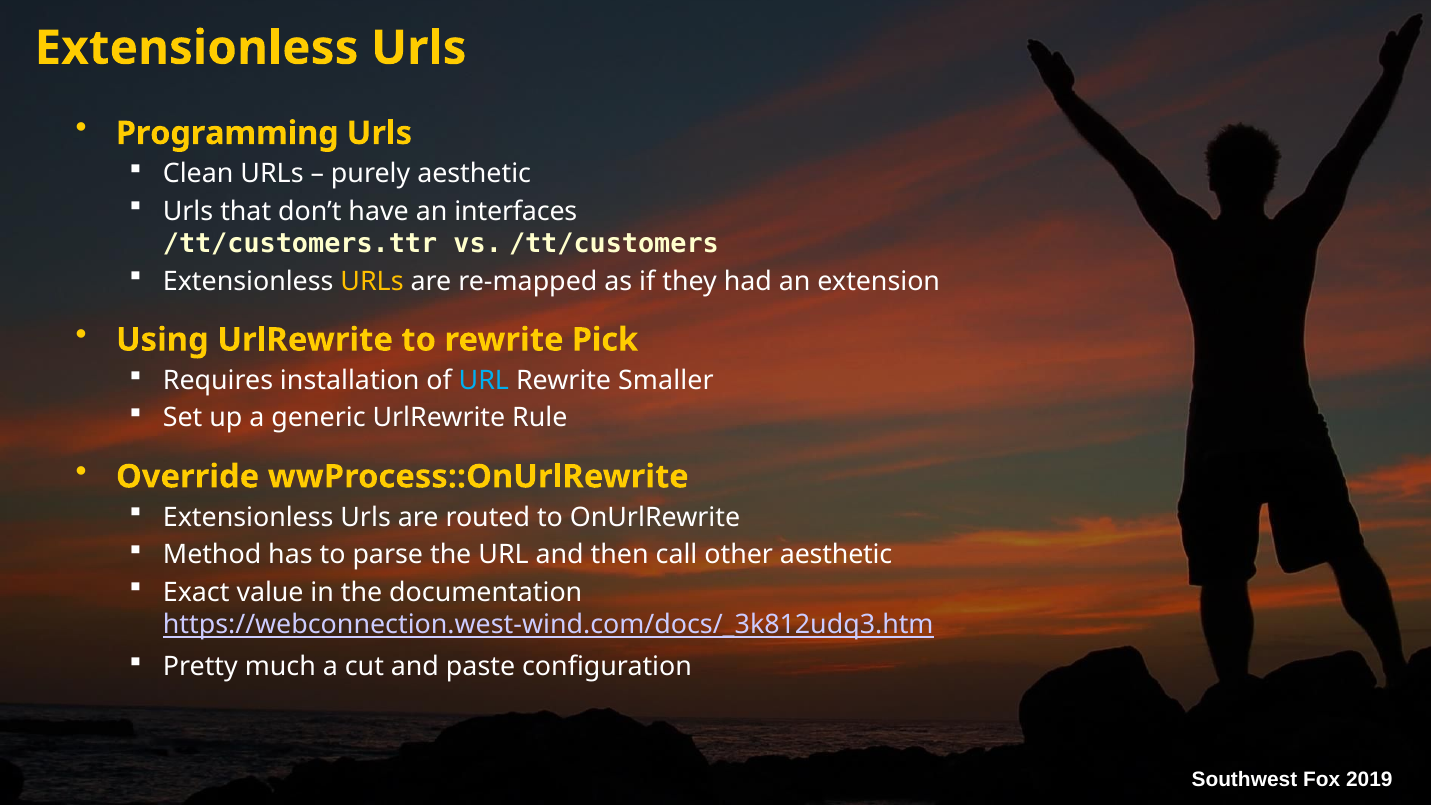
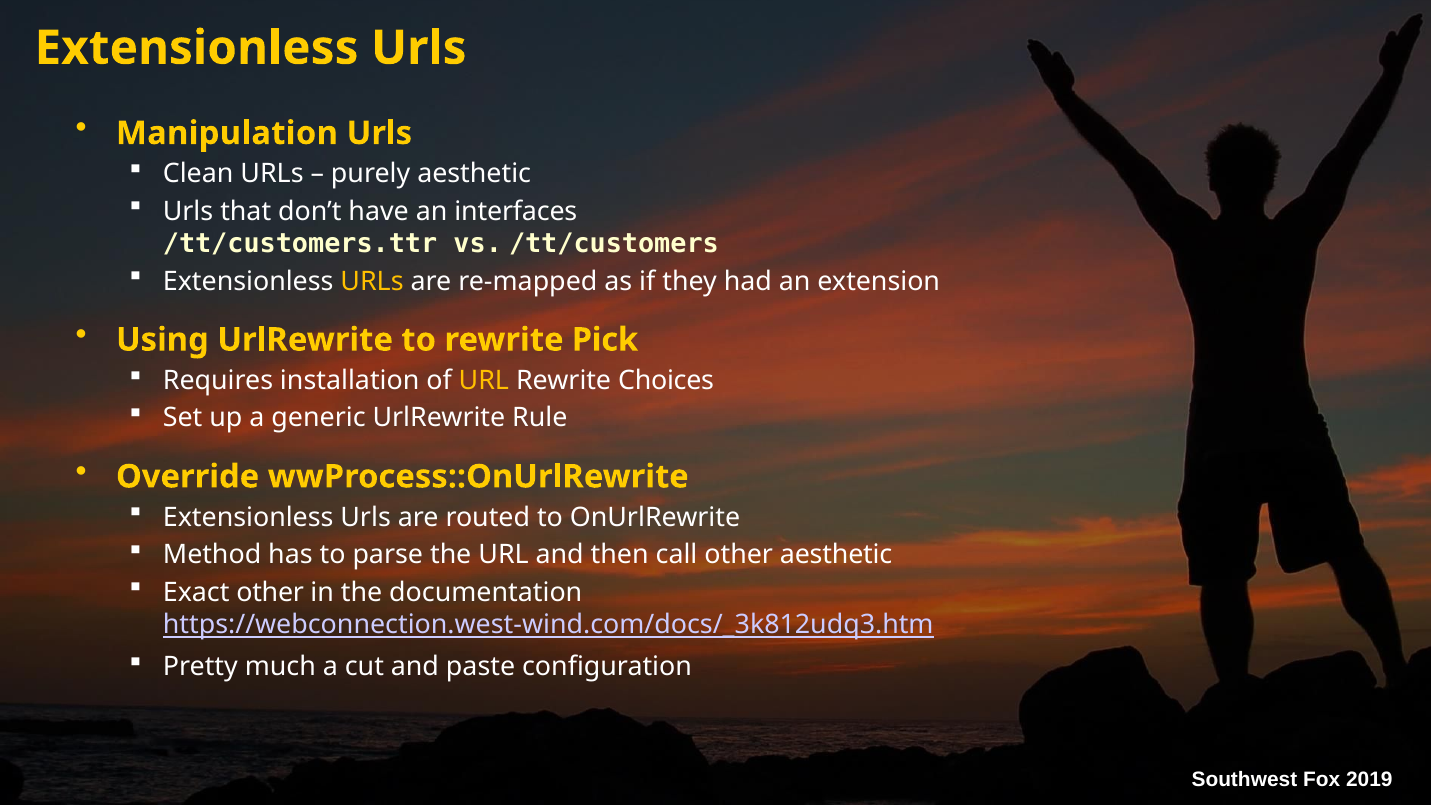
Programming: Programming -> Manipulation (227, 133)
URL colour: light blue -> yellow (484, 381)
Smaller: Smaller -> Choices (666, 381)
Exact value: value -> other (270, 592)
